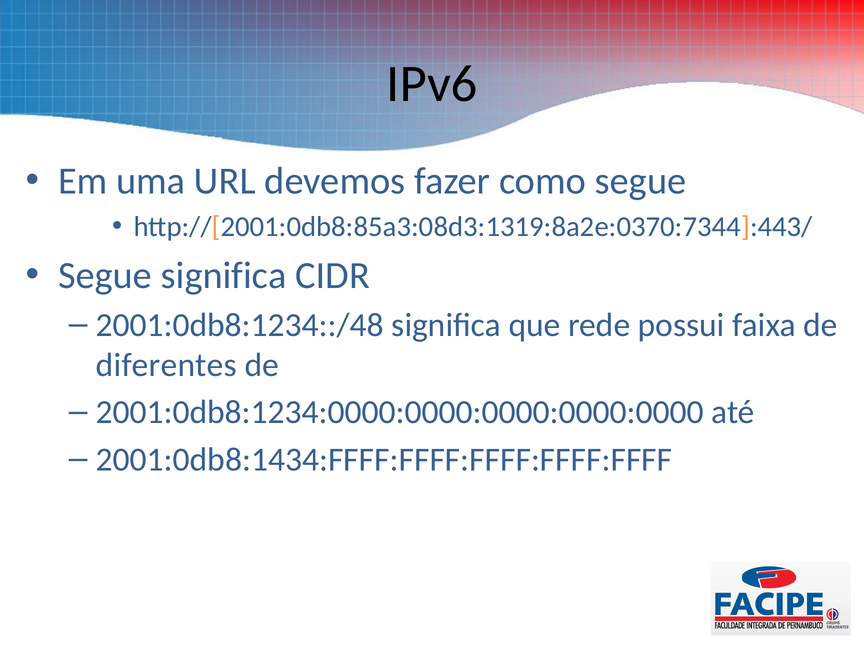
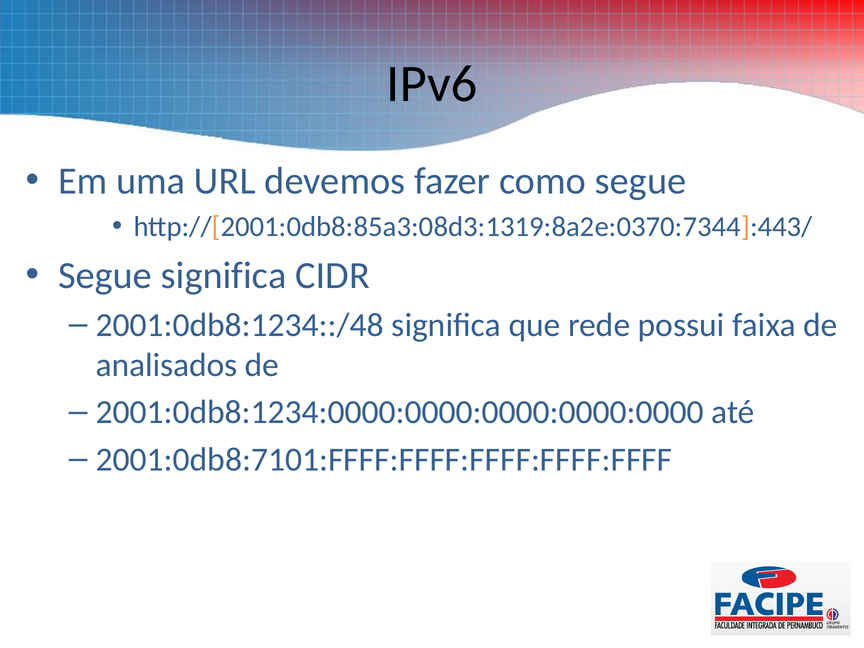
diferentes: diferentes -> analisados (167, 365)
2001:0db8:1434:FFFF:FFFF:FFFF:FFFF:FFFF: 2001:0db8:1434:FFFF:FFFF:FFFF:FFFF:FFFF -> 2001:0db8:7101:FFFF:FFFF:FFFF:FFFF:FFFF (384, 459)
